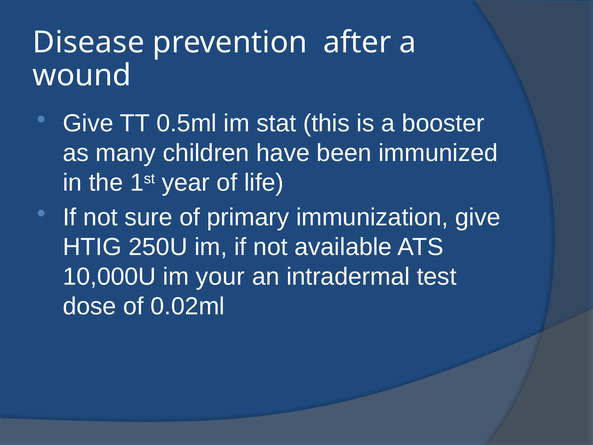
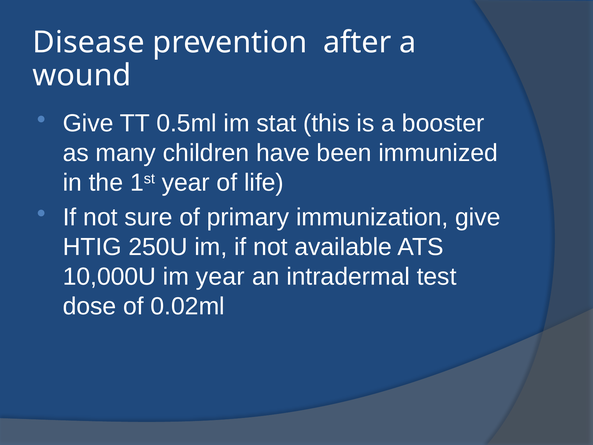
im your: your -> year (220, 276)
